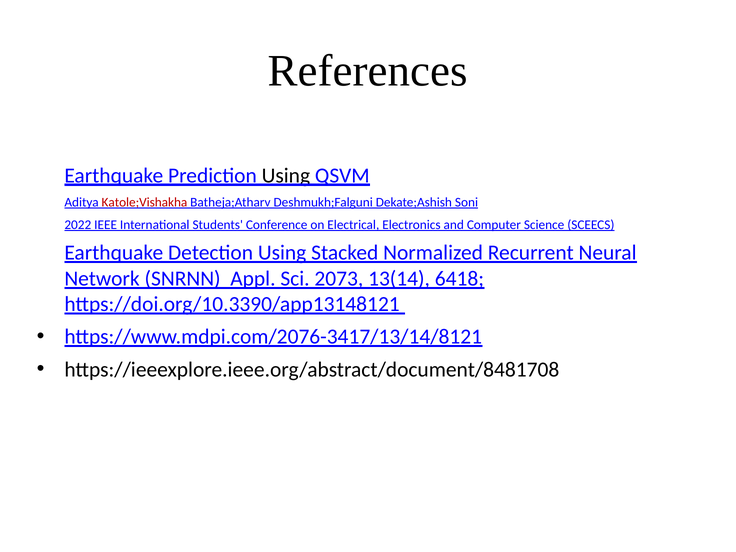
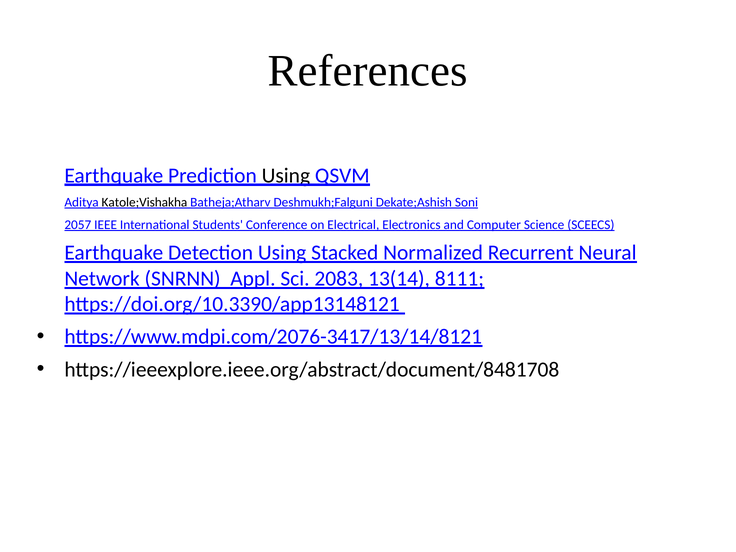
Katole;Vishakha colour: red -> black (144, 202)
2022: 2022 -> 2057 (78, 225)
2073: 2073 -> 2083 (339, 279)
6418: 6418 -> 8111 (459, 279)
